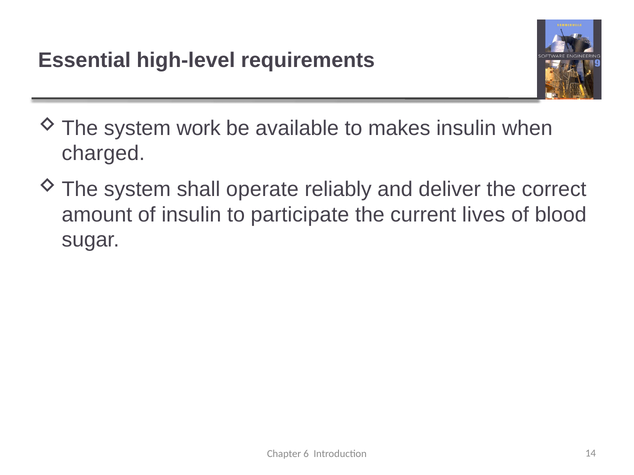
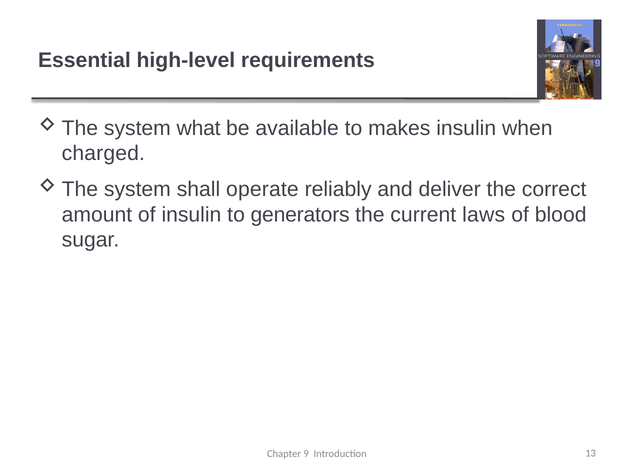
work: work -> what (199, 128)
participate: participate -> generators (300, 215)
lives: lives -> laws (484, 215)
6: 6 -> 9 (306, 454)
14: 14 -> 13 (591, 454)
